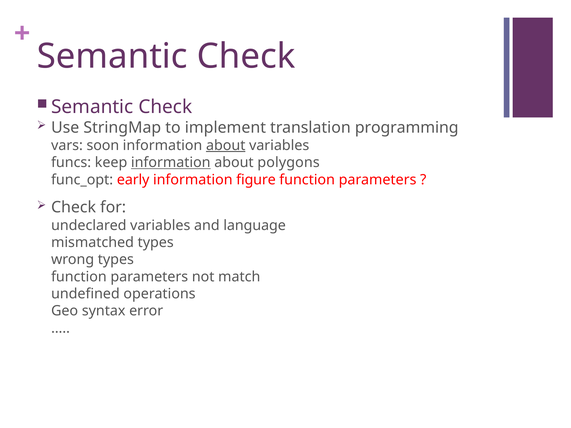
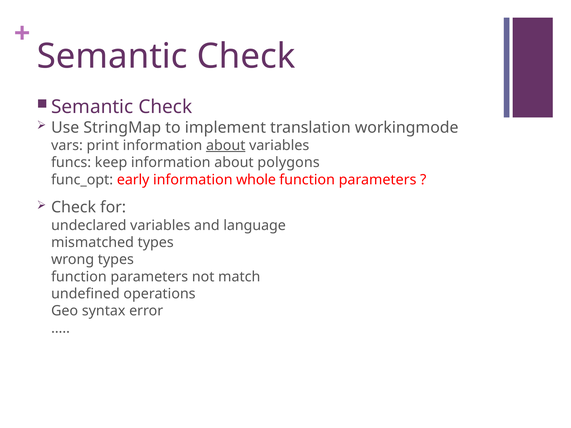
programming: programming -> workingmode (407, 128)
soon: soon -> print (103, 146)
information underline: present -> none (171, 163)
figure: figure -> whole (256, 180)
